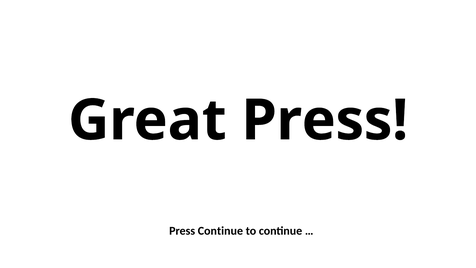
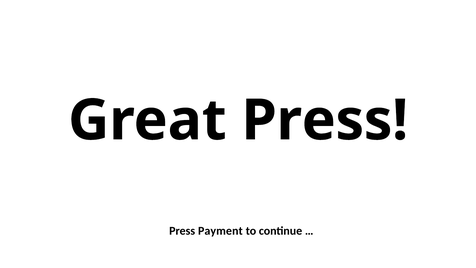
Press Continue: Continue -> Payment (220, 231)
